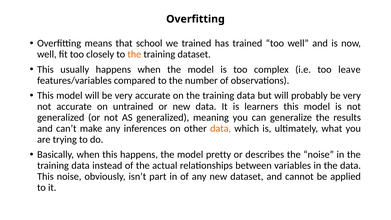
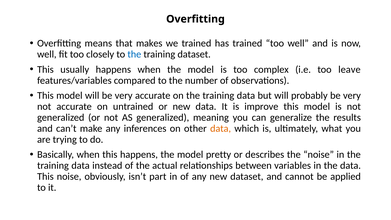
school: school -> makes (149, 43)
the colour: orange -> blue (134, 54)
learners: learners -> improve (261, 106)
